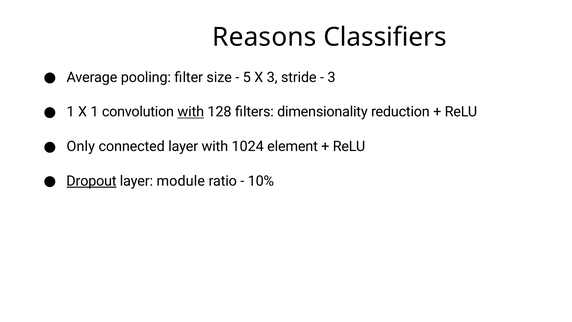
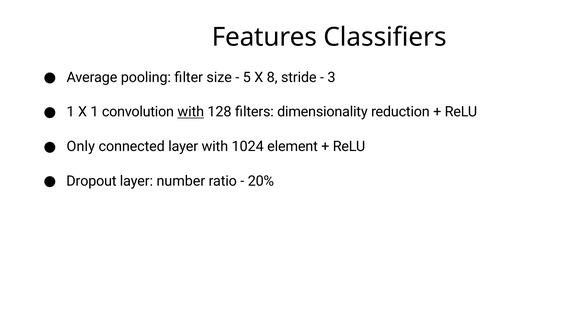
Reasons: Reasons -> Features (265, 37)
X 3: 3 -> 8 (272, 77)
Dropout underline: present -> none (91, 181)
module: module -> number (181, 181)
10%: 10% -> 20% (261, 181)
